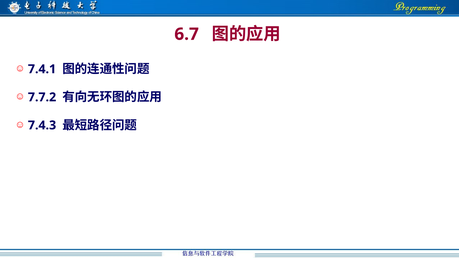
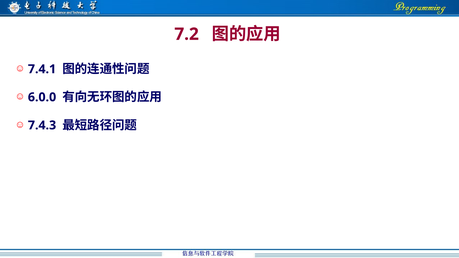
6.7: 6.7 -> 7.2 (187, 34)
7.7.2: 7.7.2 -> 6.0.0 (42, 97)
